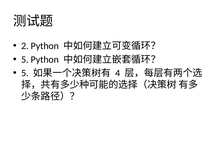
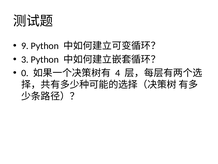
2: 2 -> 9 (25, 46)
5: 5 -> 3 (25, 59)
5: 5 -> 0 (25, 73)
